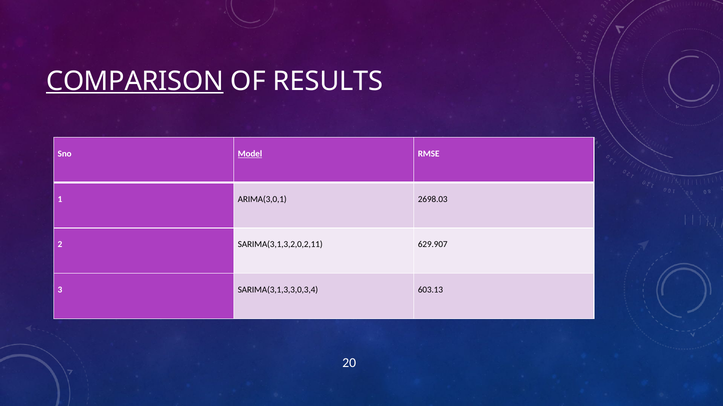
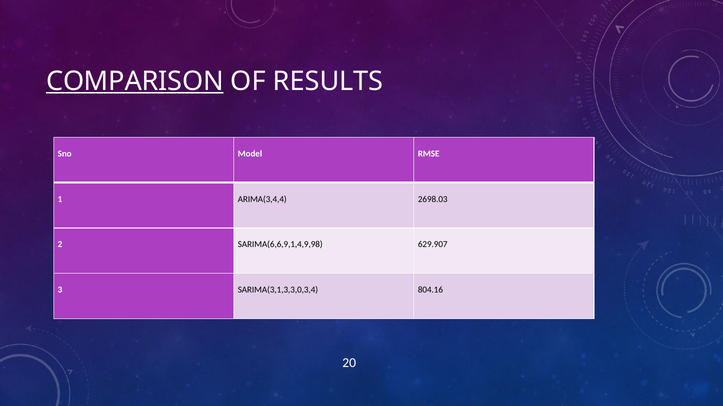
Model underline: present -> none (250, 154)
ARIMA(3,0,1: ARIMA(3,0,1 -> ARIMA(3,4,4 (262, 199)
SARIMA(3,1,3,2,0,2,11: SARIMA(3,1,3,2,0,2,11 -> SARIMA(6,6,9,1,4,9,98 (280, 245)
603.13: 603.13 -> 804.16 (430, 290)
